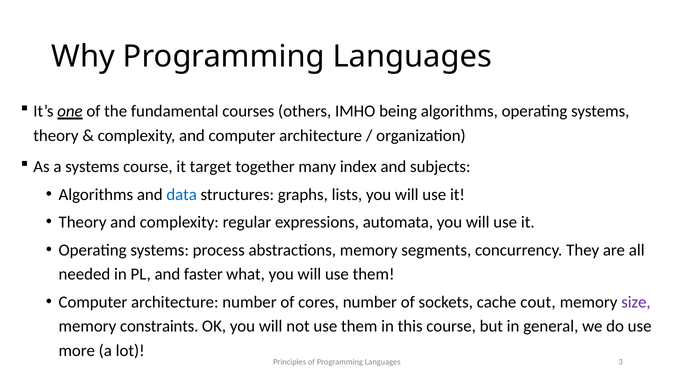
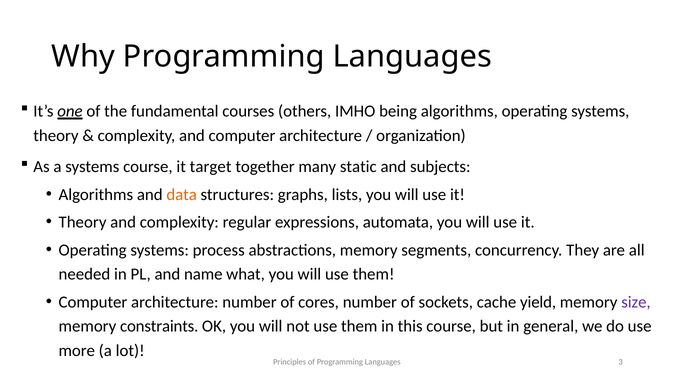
index: index -> static (358, 167)
data colour: blue -> orange (182, 195)
faster: faster -> name (203, 274)
cout: cout -> yield (538, 302)
